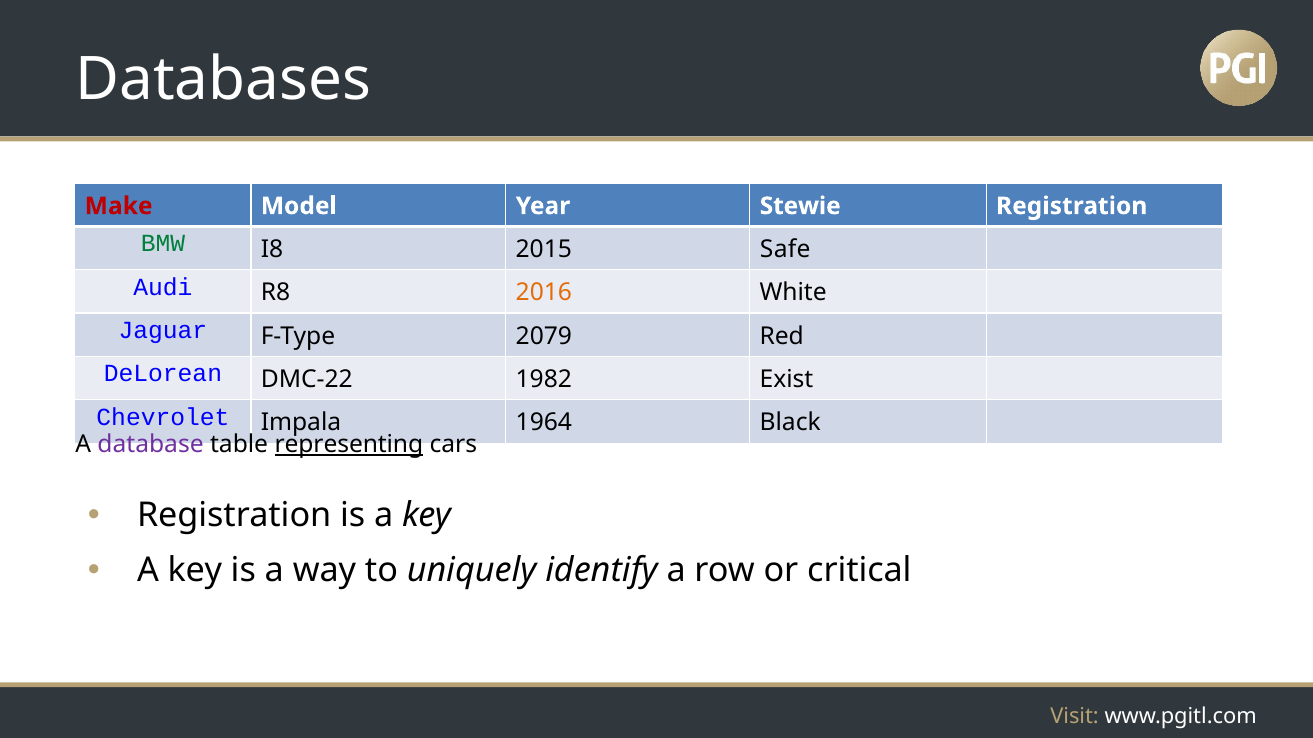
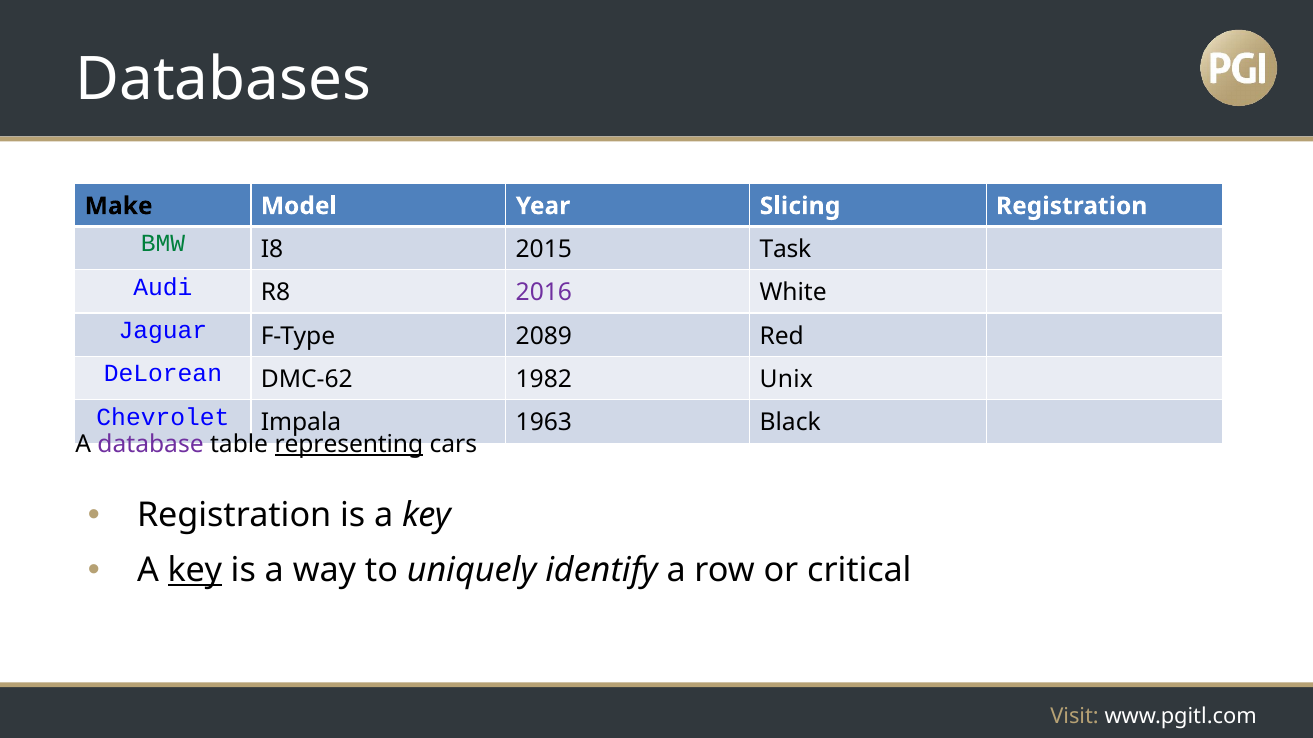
Make colour: red -> black (119, 206)
Stewie: Stewie -> Slicing (800, 206)
Safe: Safe -> Task (785, 250)
2016 colour: orange -> purple (544, 293)
2079: 2079 -> 2089 (544, 336)
DMC-22: DMC-22 -> DMC-62 (307, 380)
Exist: Exist -> Unix (786, 380)
1964: 1964 -> 1963 (544, 423)
key underline: none -> present (195, 571)
